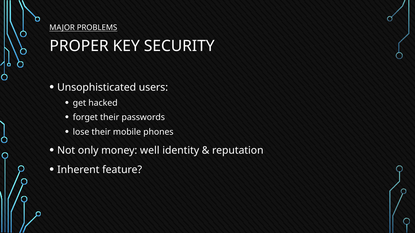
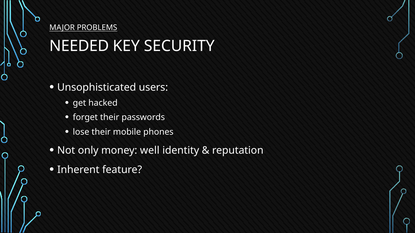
PROPER: PROPER -> NEEDED (79, 46)
